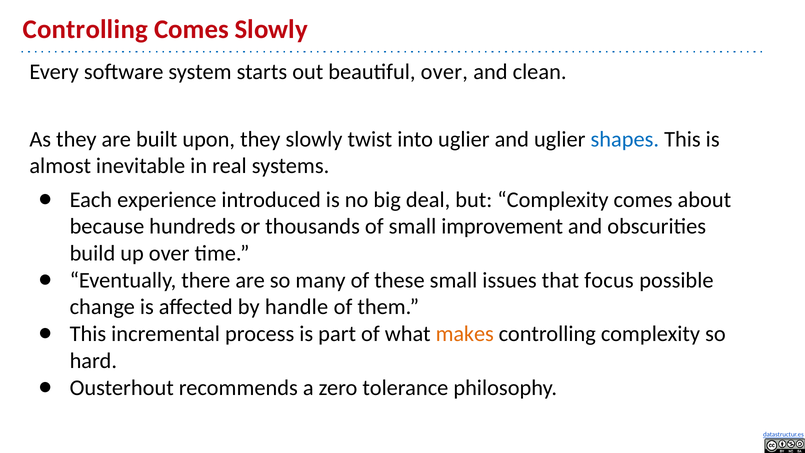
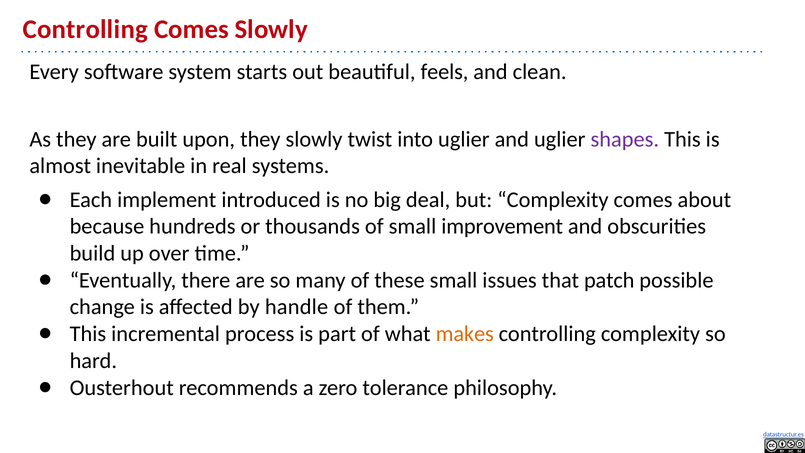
beautiful over: over -> feels (444, 72)
shapes colour: blue -> purple (625, 139)
experience: experience -> implement (167, 200)
focus: focus -> patch (609, 280)
